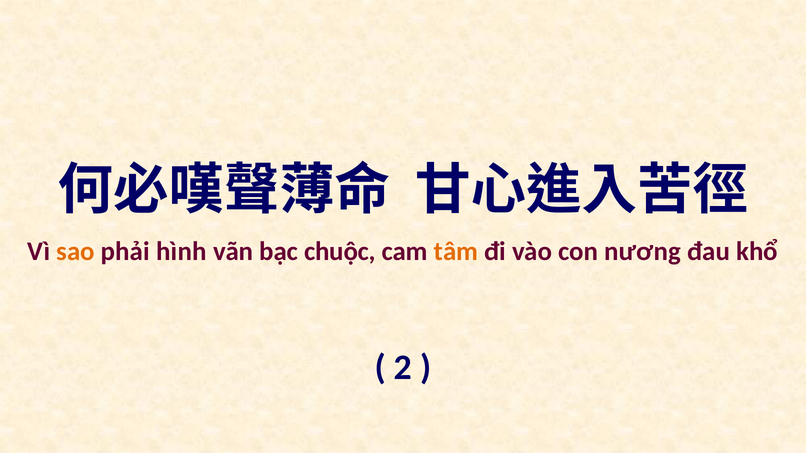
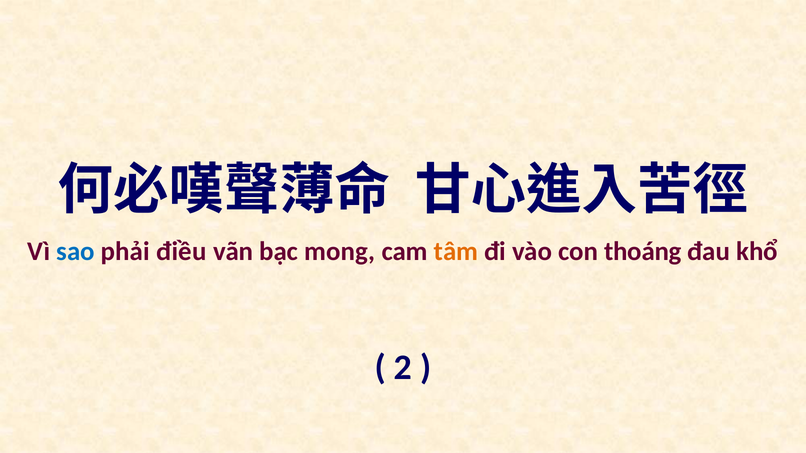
sao colour: orange -> blue (76, 252)
hình: hình -> điều (181, 252)
chuộc: chuộc -> mong (340, 252)
nương: nương -> thoáng (643, 252)
